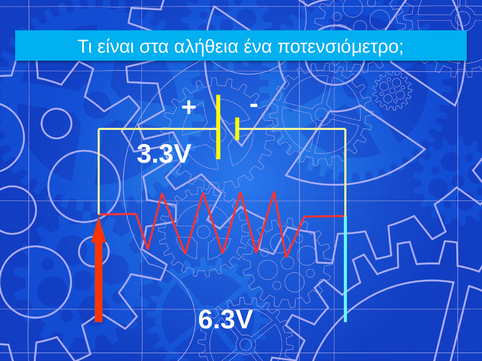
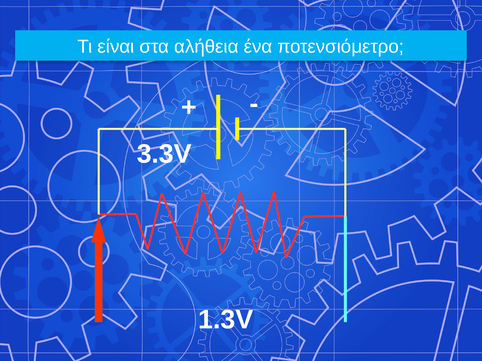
6.3V: 6.3V -> 1.3V (226, 320)
